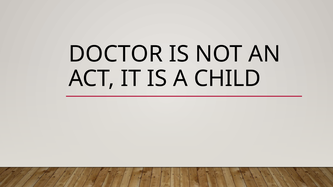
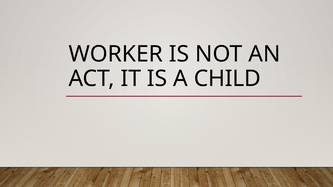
DOCTOR: DOCTOR -> WORKER (116, 54)
